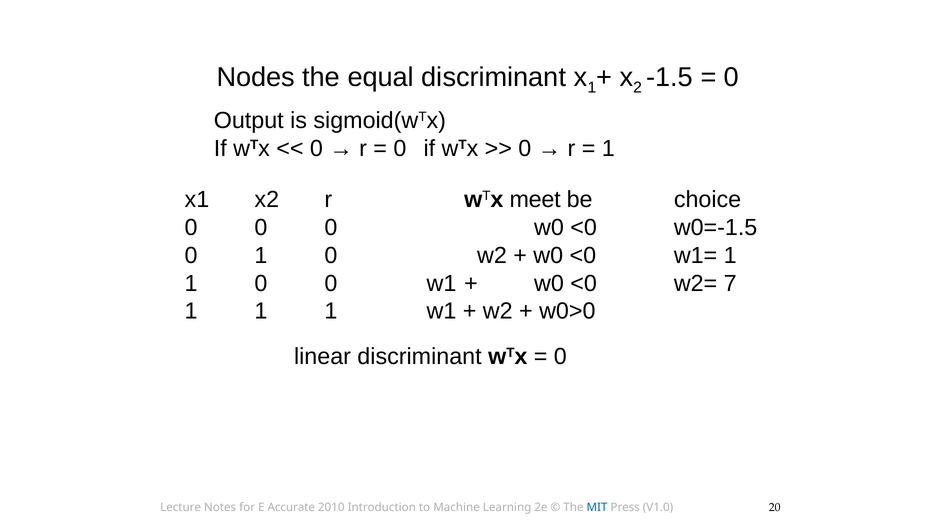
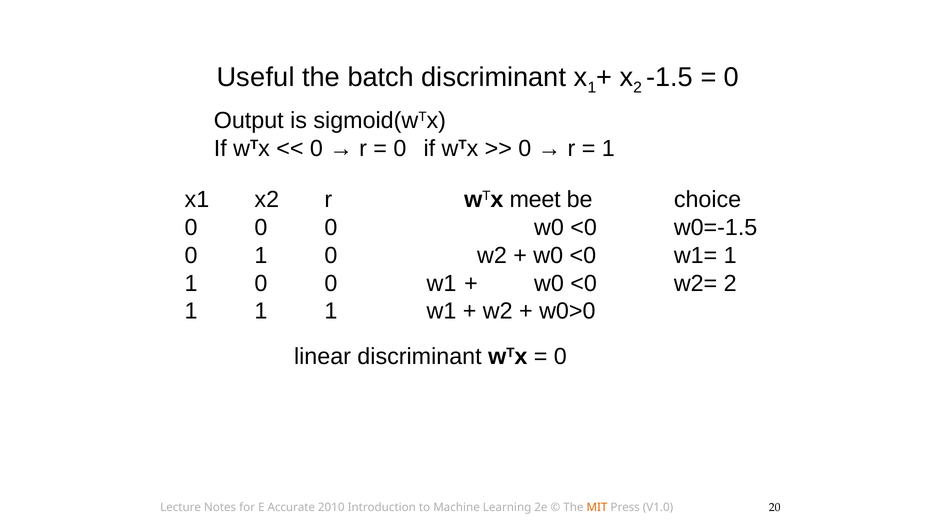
Nodes: Nodes -> Useful (256, 77)
equal: equal -> batch (381, 77)
w2= 7: 7 -> 2 (730, 283)
MIT colour: blue -> orange (597, 508)
